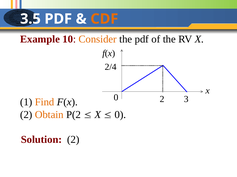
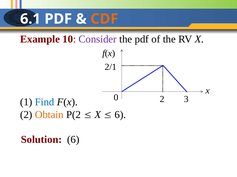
3.5: 3.5 -> 6.1 (30, 19)
Consider colour: orange -> purple (98, 39)
2/4: 2/4 -> 2/1 (111, 67)
Find colour: orange -> blue (45, 102)
0: 0 -> 6 (120, 115)
Solution 2: 2 -> 6 (73, 140)
